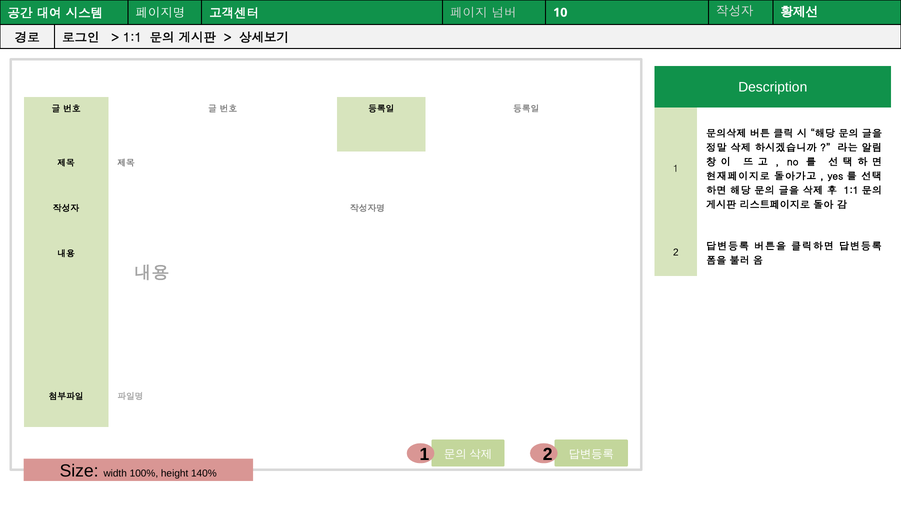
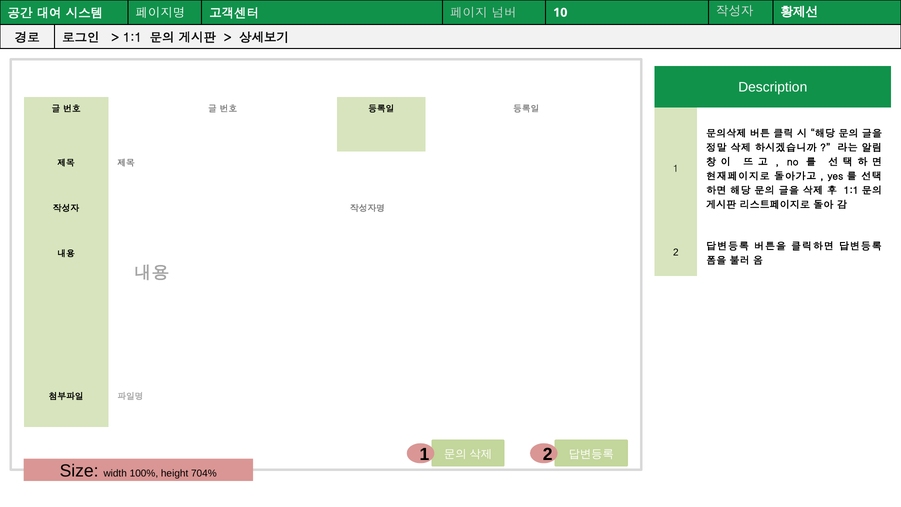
140%: 140% -> 704% (204, 473)
